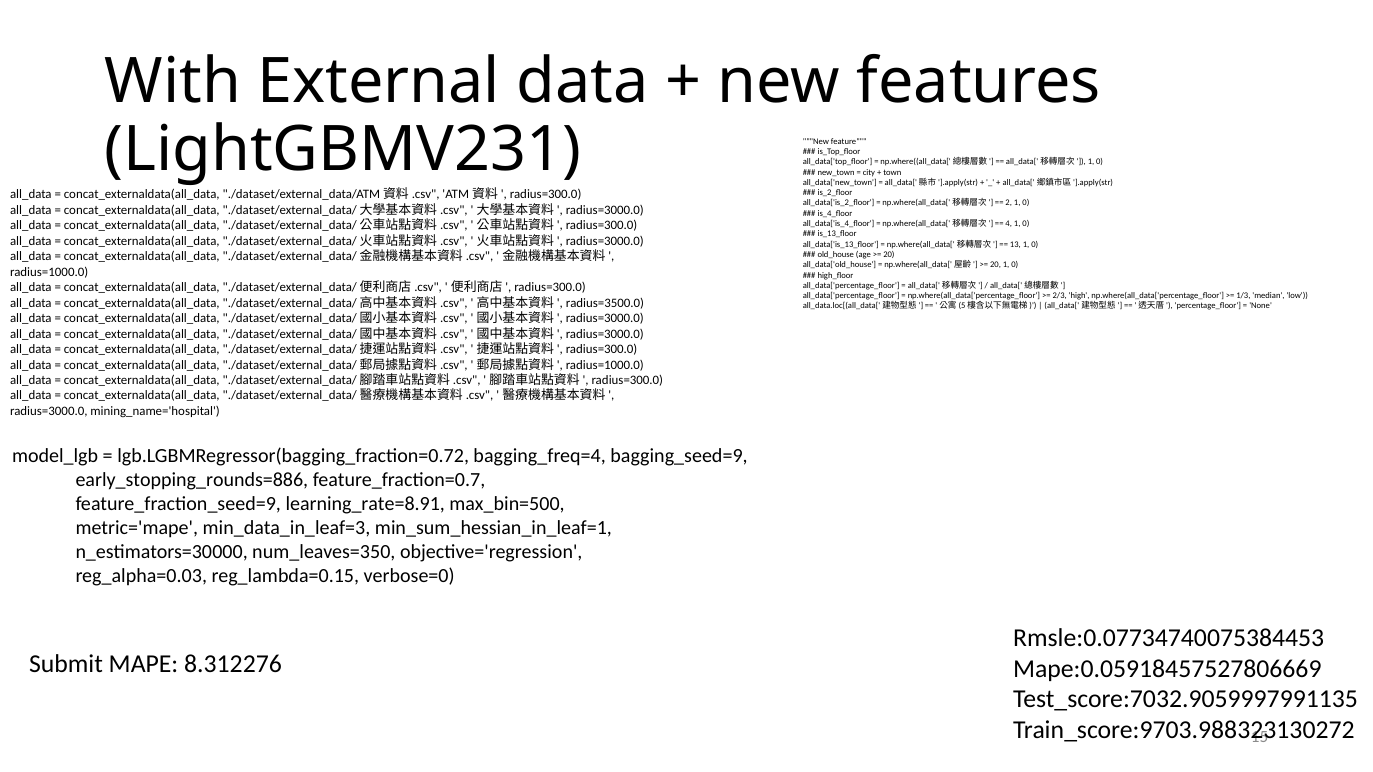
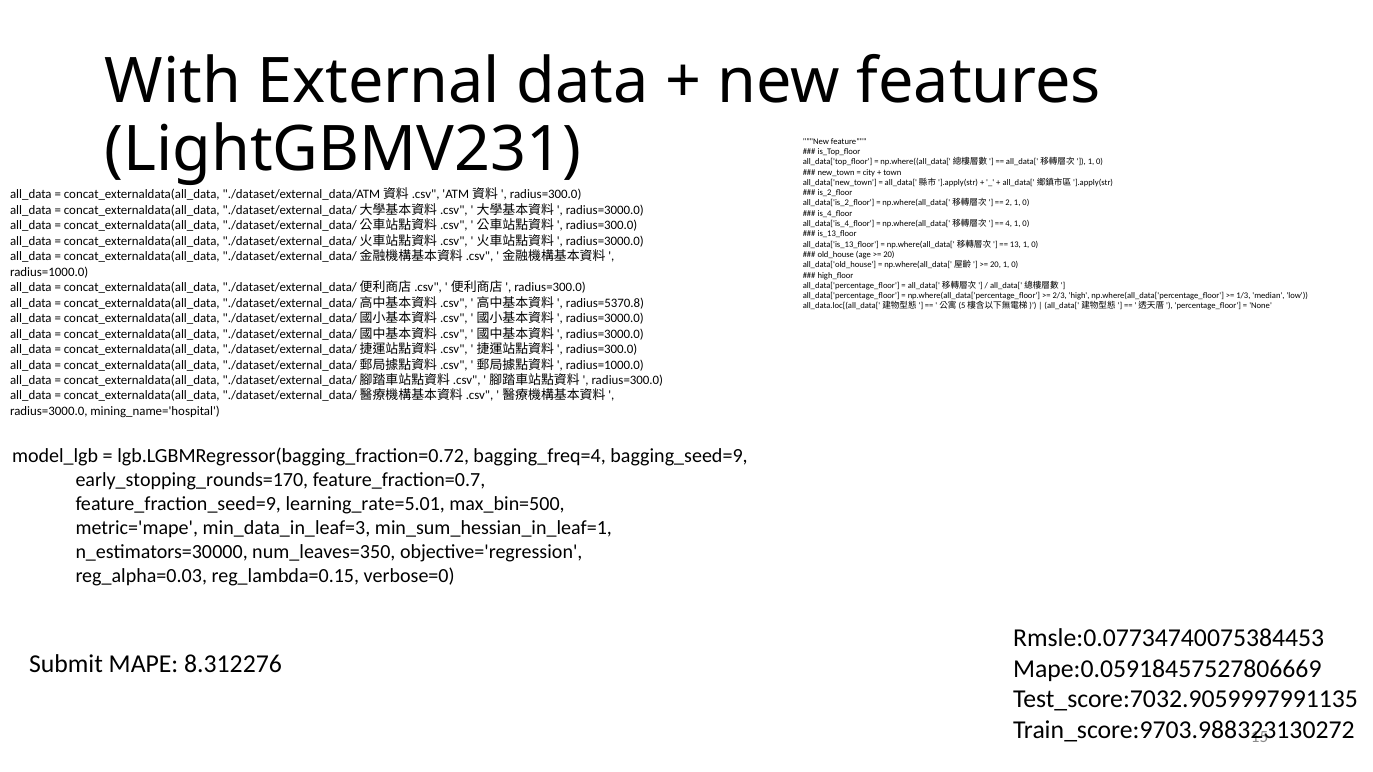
radius=3500.0: radius=3500.0 -> radius=5370.8 (605, 303)
early_stopping_rounds=886: early_stopping_rounds=886 -> early_stopping_rounds=170 (192, 480)
learning_rate=8.91: learning_rate=8.91 -> learning_rate=5.01 (365, 504)
